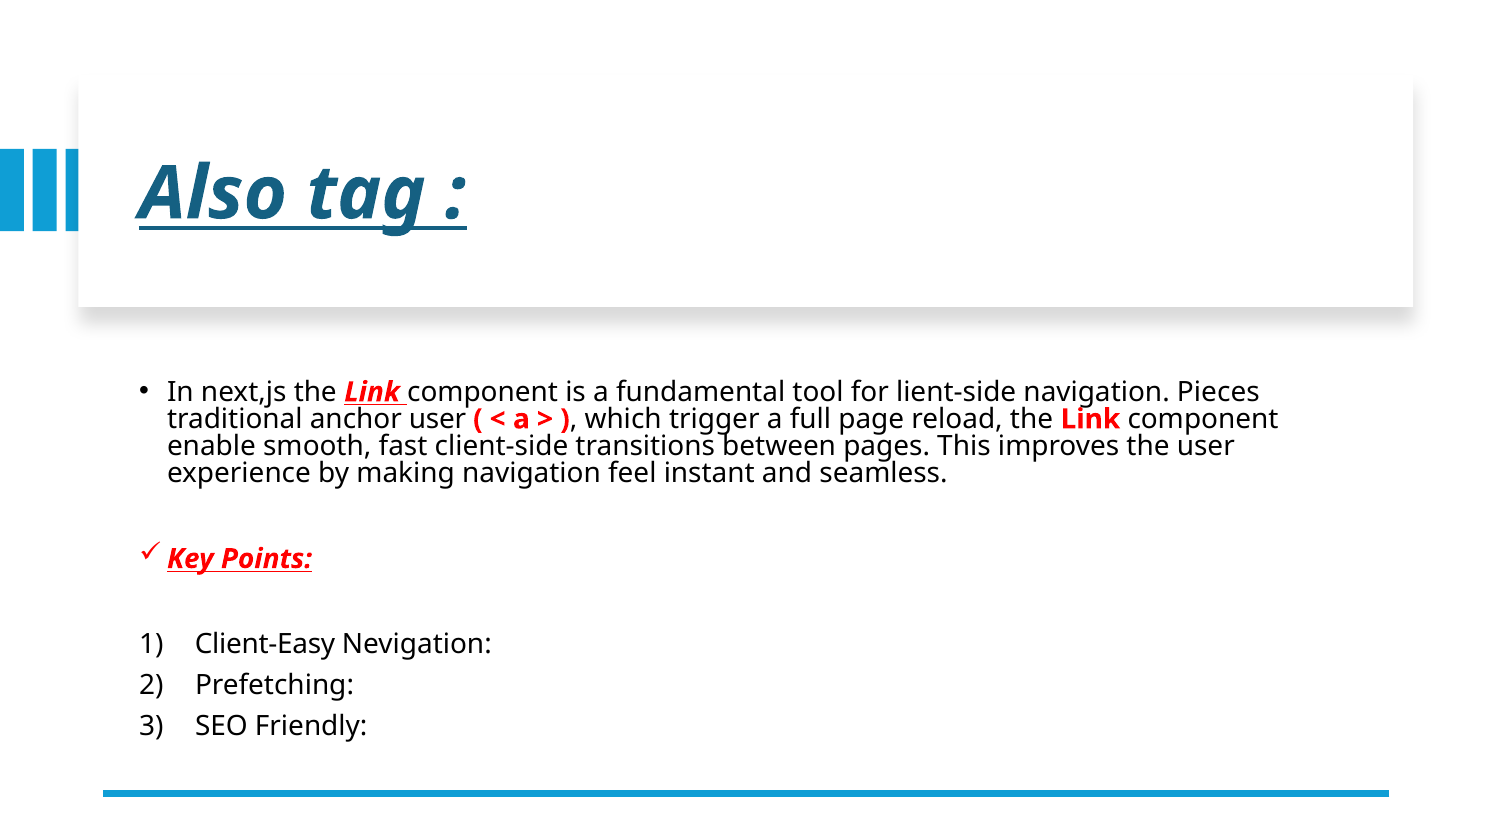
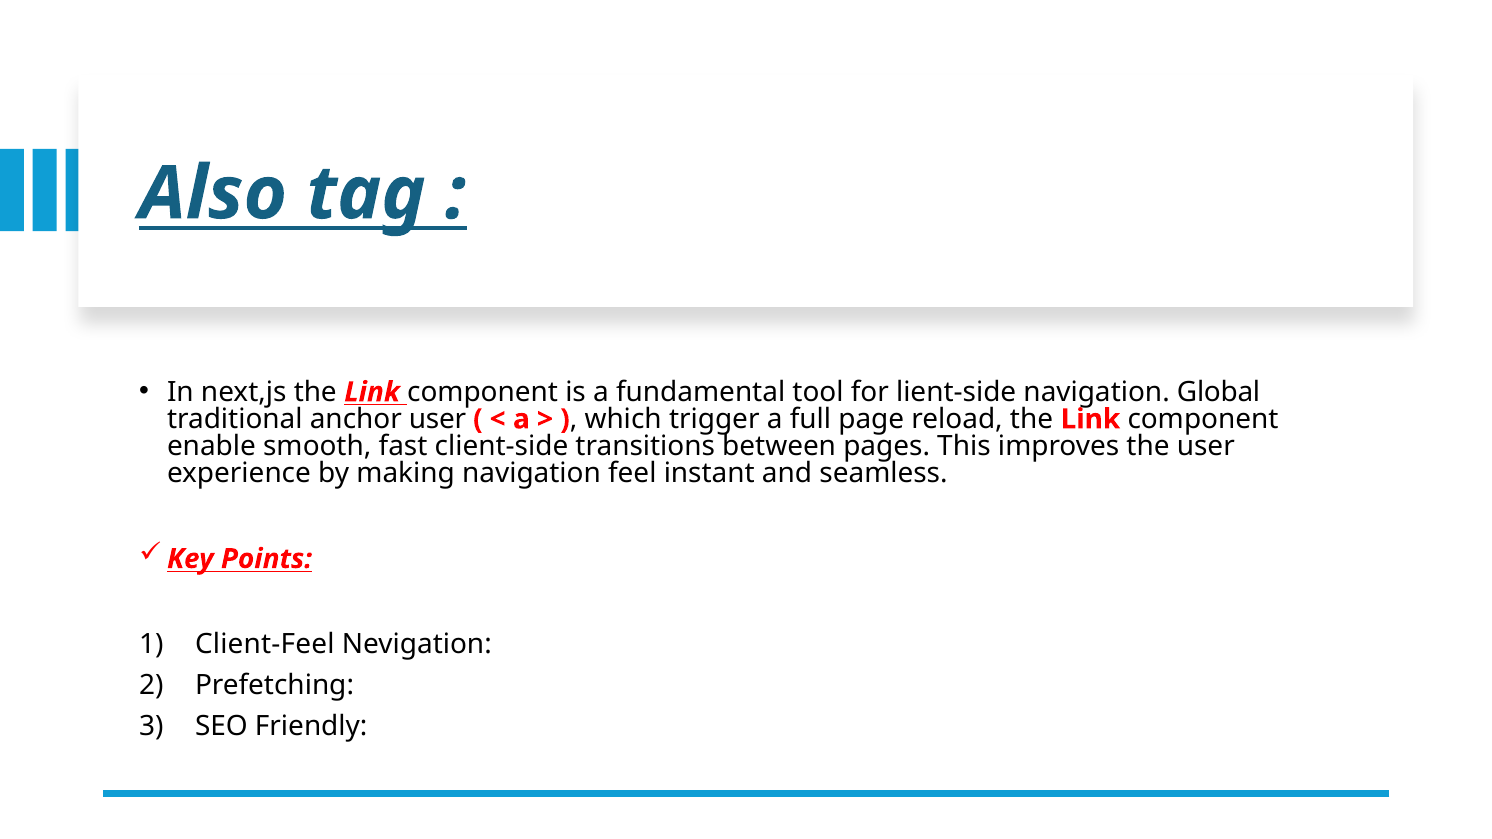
Pieces: Pieces -> Global (1219, 392)
Client-Easy: Client-Easy -> Client-Feel (265, 644)
